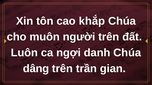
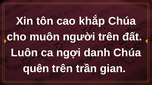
dâng: dâng -> quên (36, 69)
